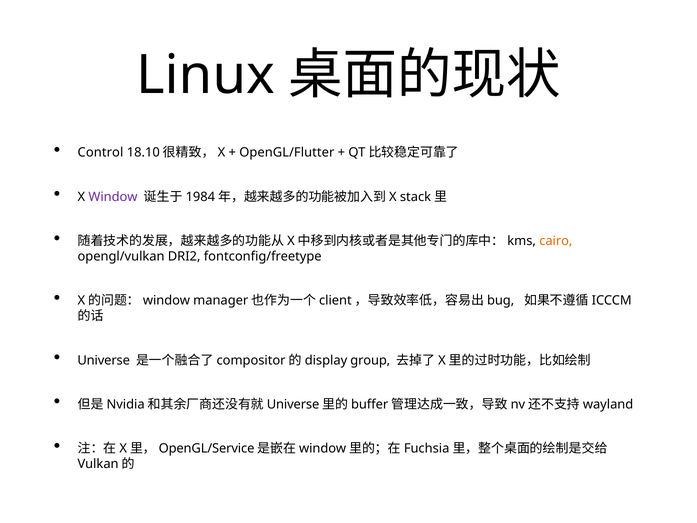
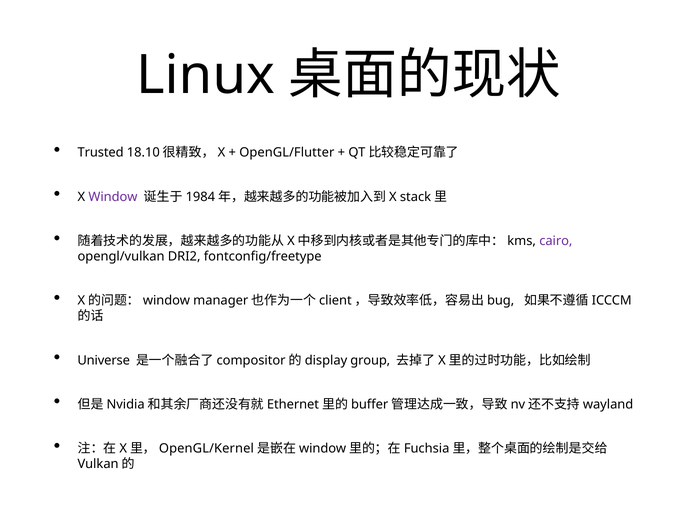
Control: Control -> Trusted (101, 153)
cairo colour: orange -> purple (556, 241)
Universe: Universe -> Ethernet (293, 404)
OpenGL/Service: OpenGL/Service -> OpenGL/Kernel (206, 448)
